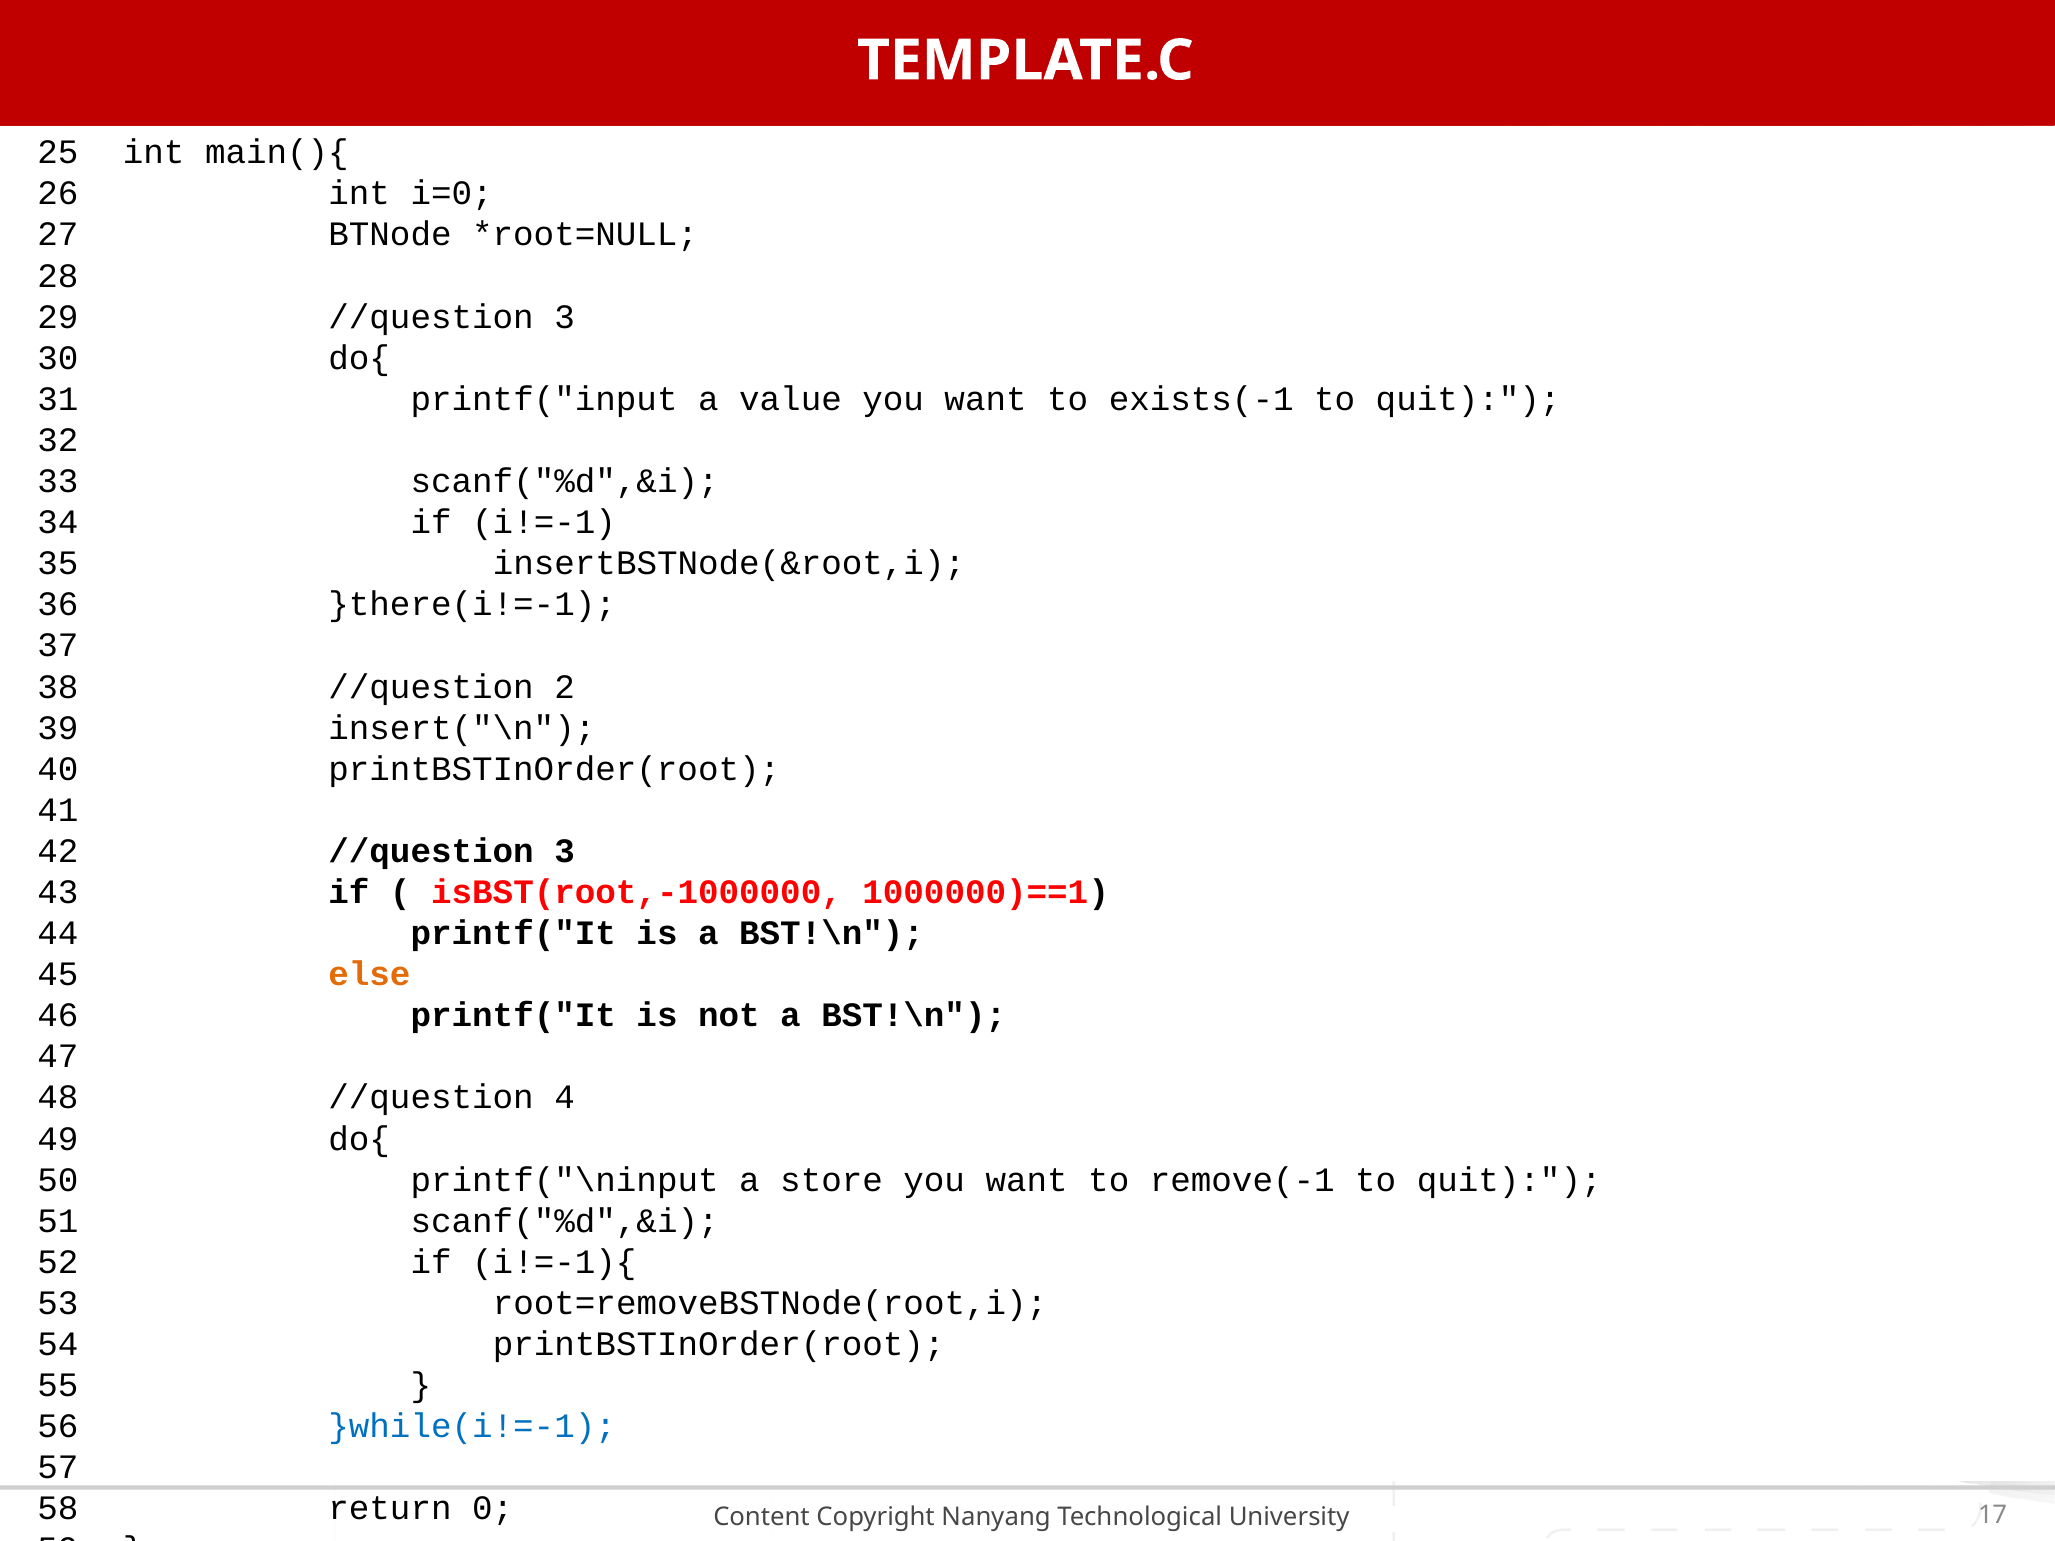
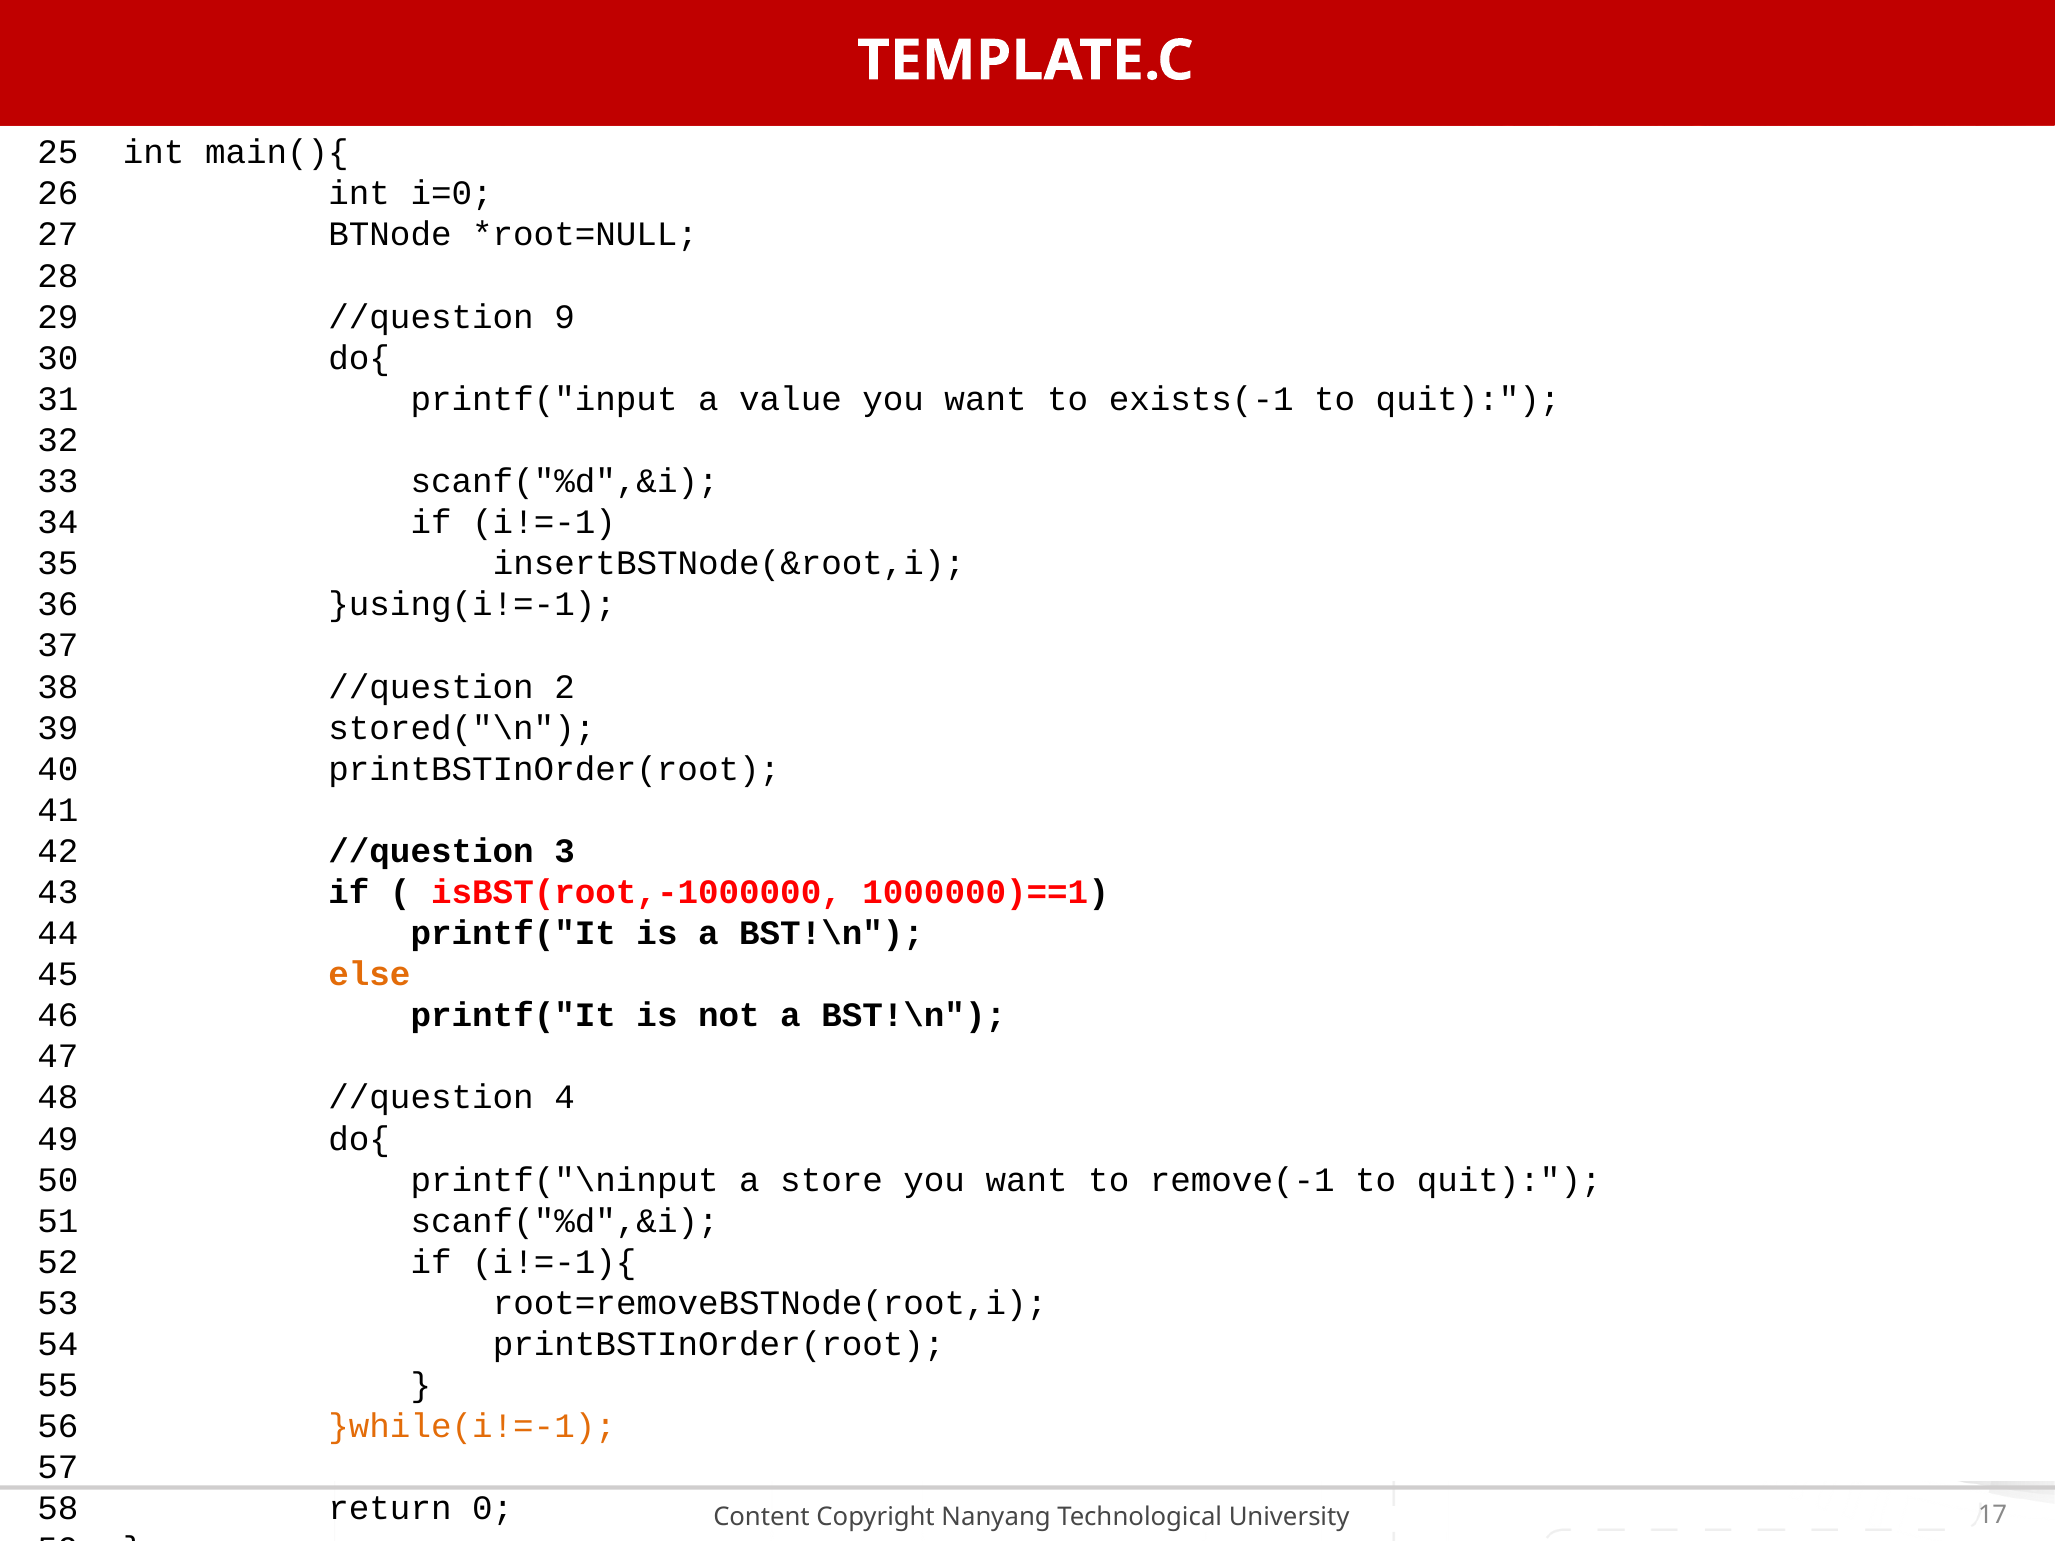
3: 3 -> 9 (565, 317)
}there(i!=-1: }there(i!=-1 -> }using(i!=-1 (472, 605)
insert("\n: insert("\n -> stored("\n (462, 728)
}while(i!=-1 colour: blue -> orange (472, 1427)
